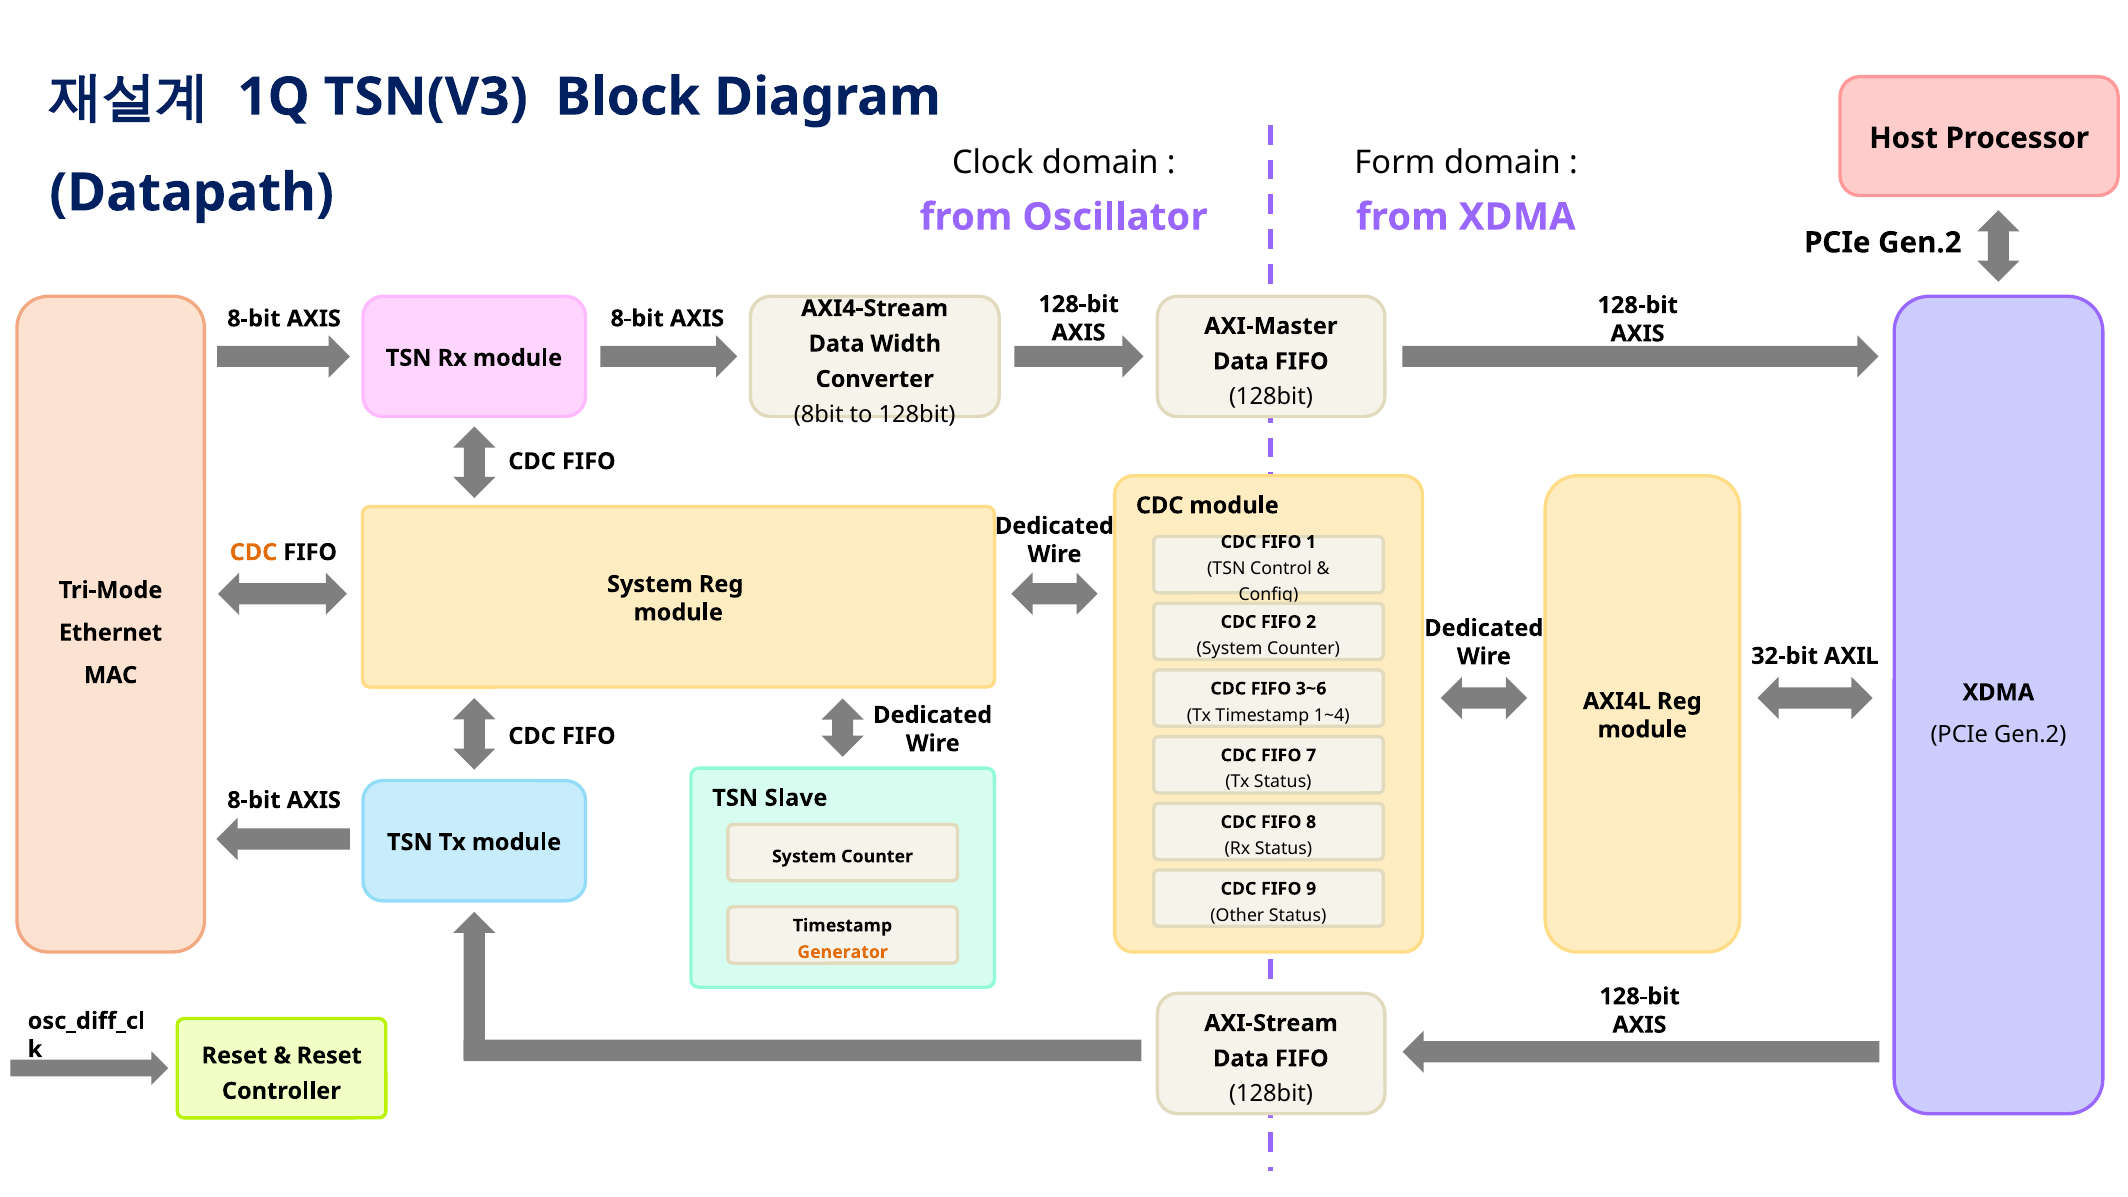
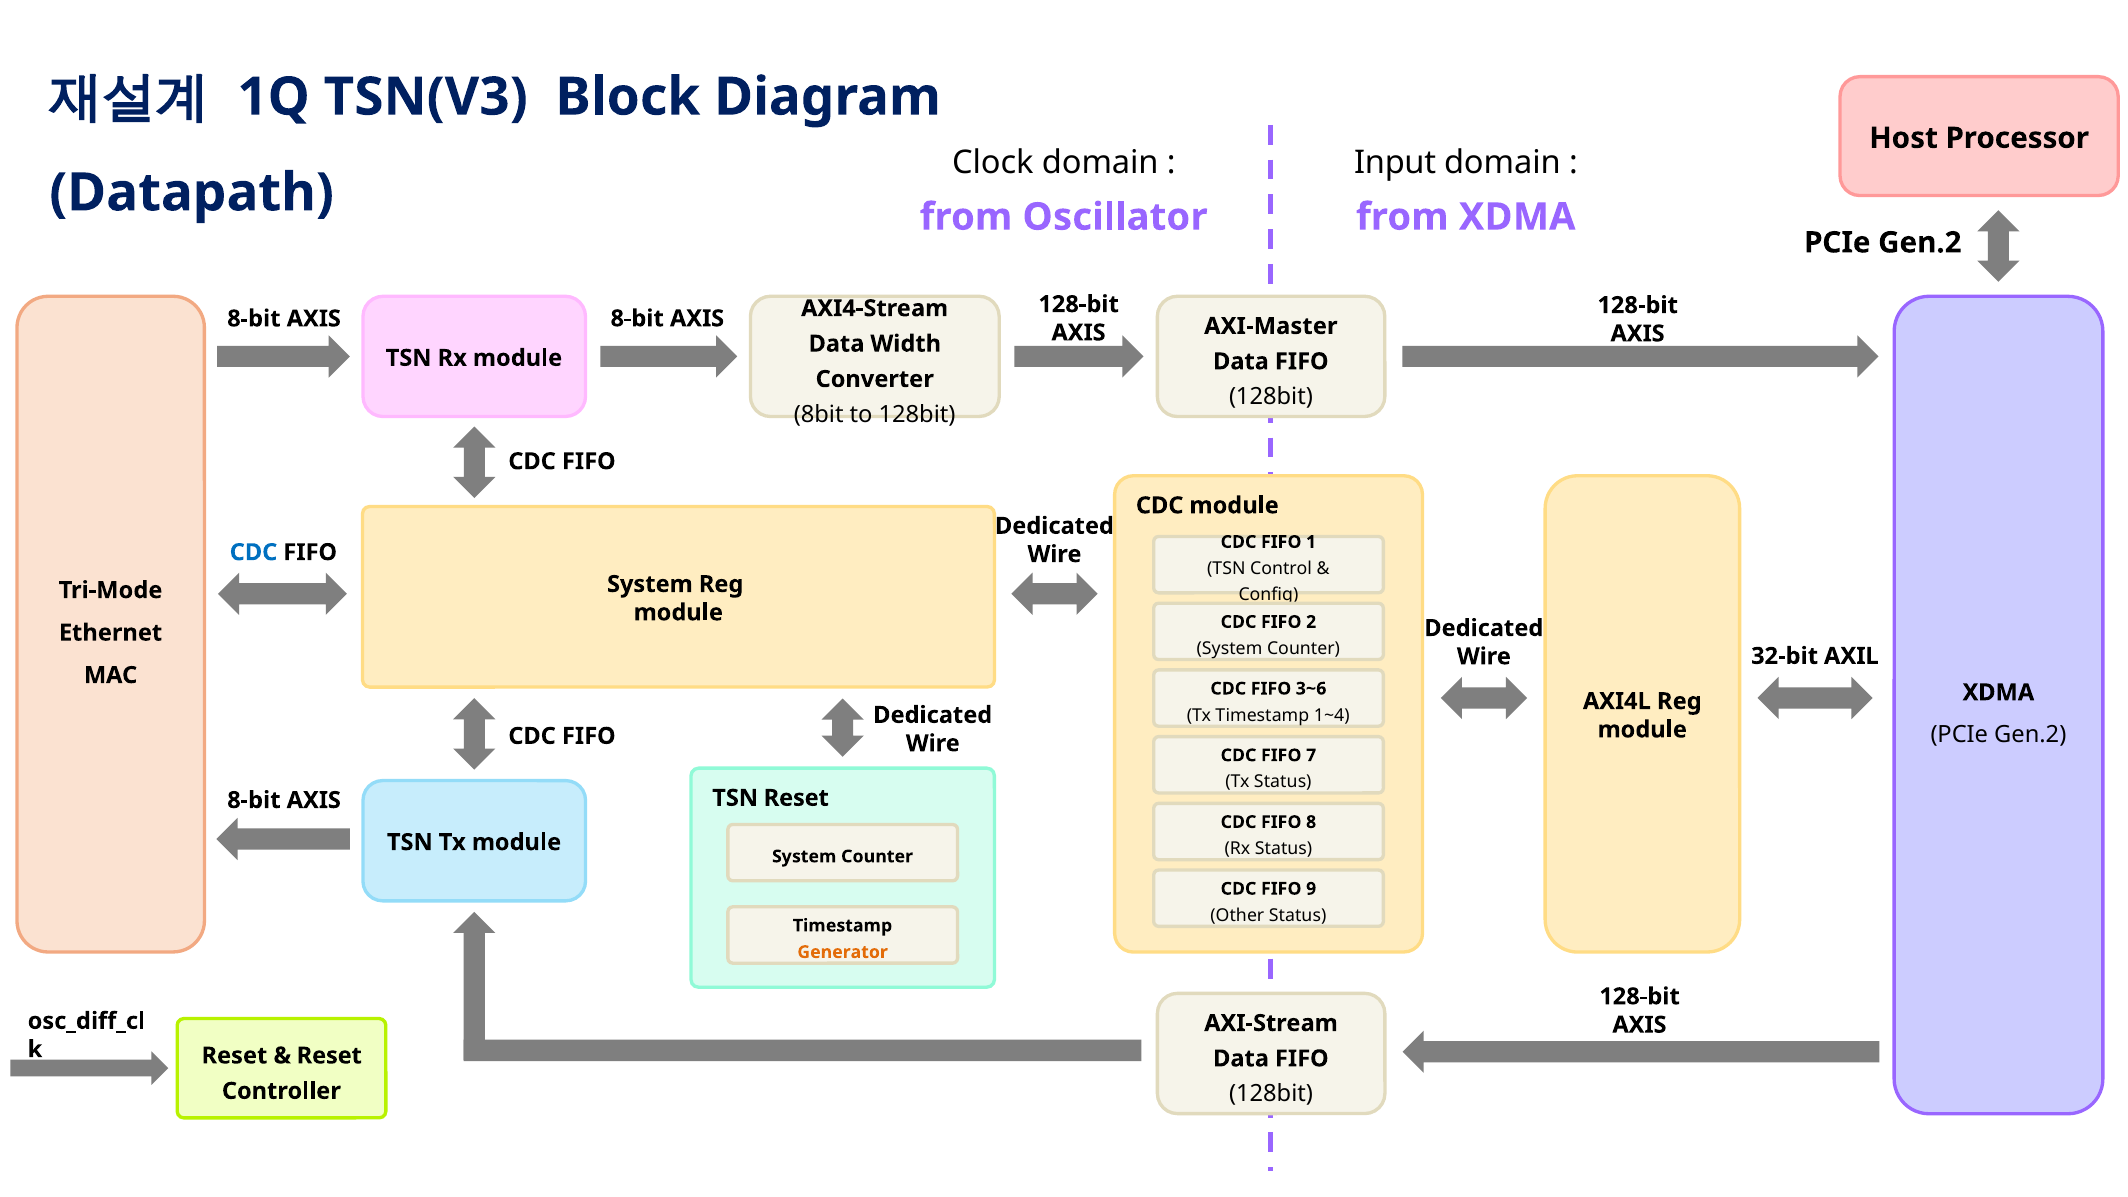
Form: Form -> Input (1395, 163)
CDC colour: orange -> blue (253, 552)
TSN Slave: Slave -> Reset (796, 798)
